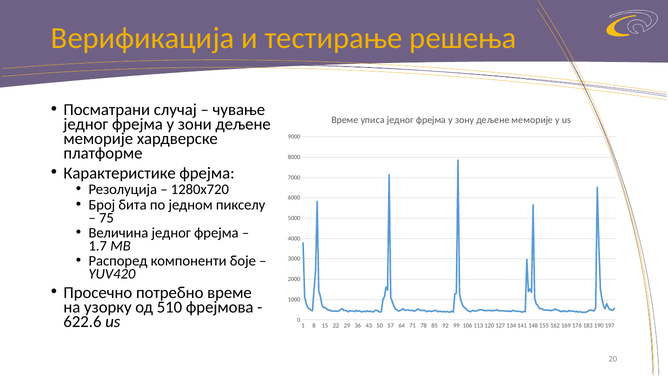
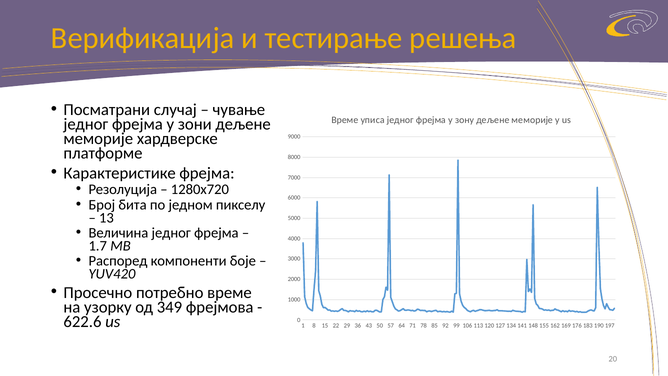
75: 75 -> 13 (106, 218)
510: 510 -> 349 (169, 307)
